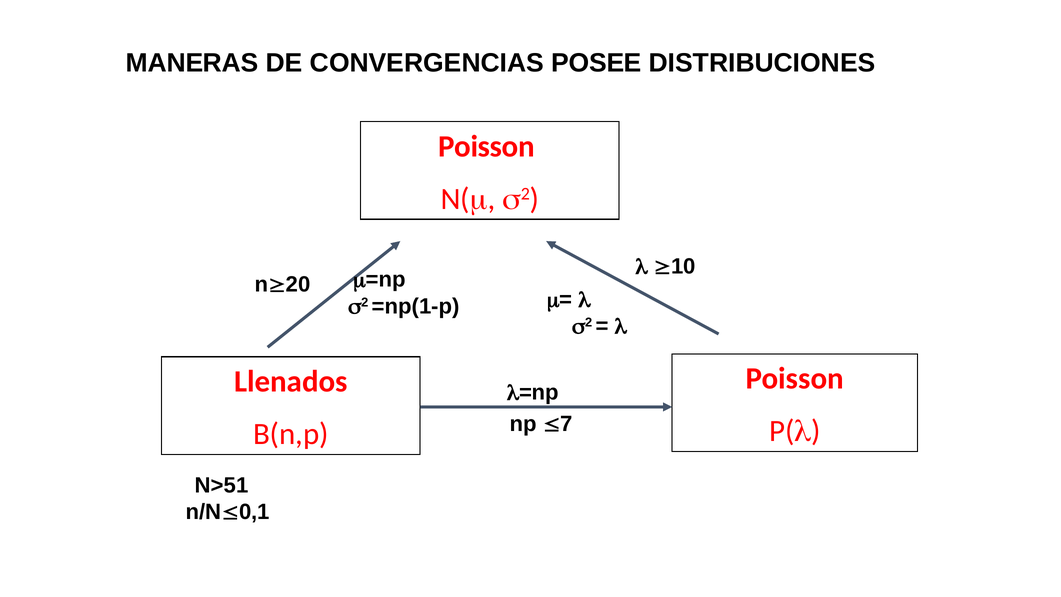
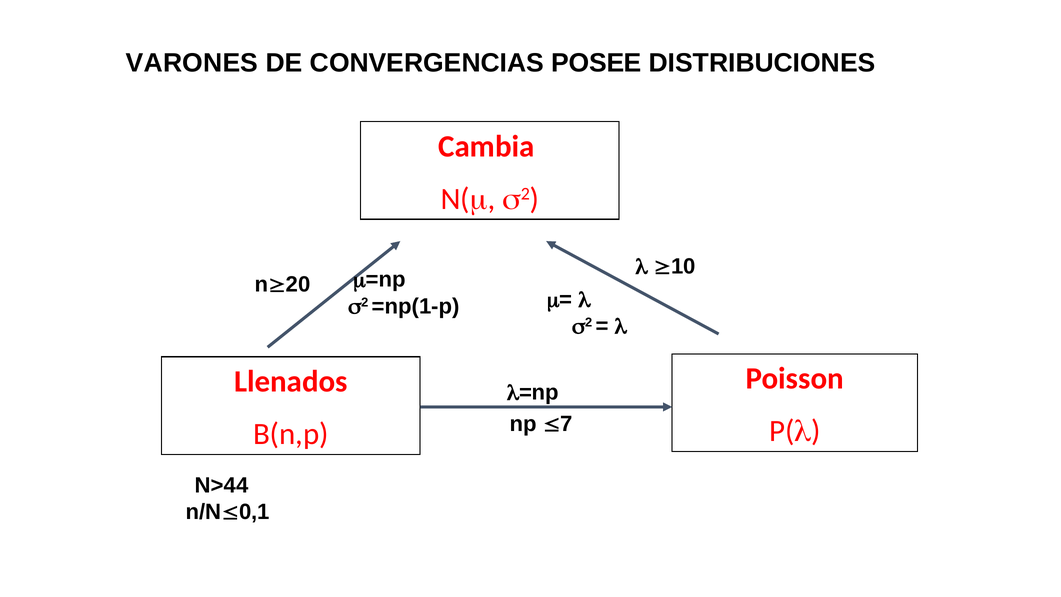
MANERAS: MANERAS -> VARONES (192, 63)
Poisson: Poisson -> Cambia (486, 146)
N>51: N>51 -> N>44 (222, 485)
